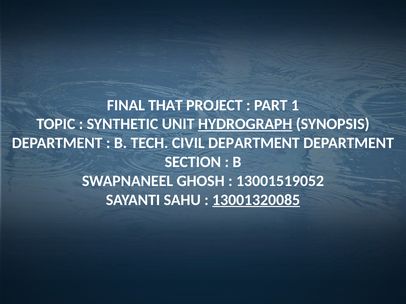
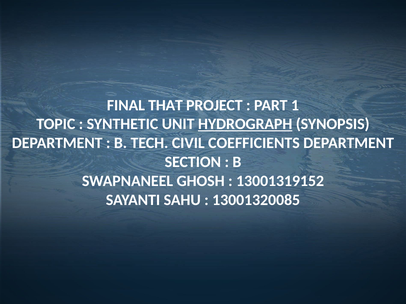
CIVIL DEPARTMENT: DEPARTMENT -> COEFFICIENTS (254, 143)
13001519052: 13001519052 -> 13001319152 (280, 181)
13001320085 underline: present -> none (256, 200)
